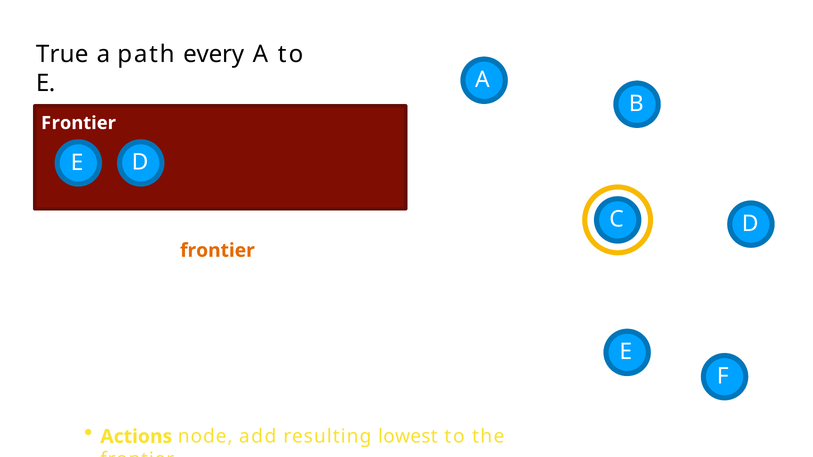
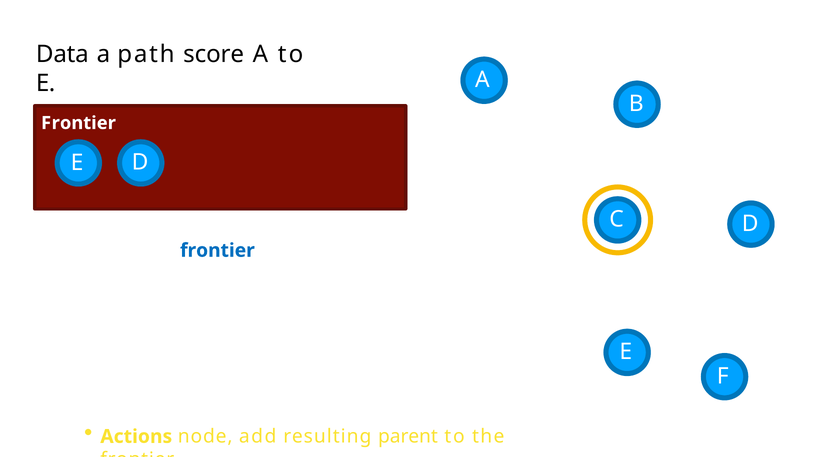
True: True -> Data (62, 54)
every: every -> score (214, 54)
frontier colour: orange -> blue (217, 251)
lowest: lowest -> parent (408, 437)
